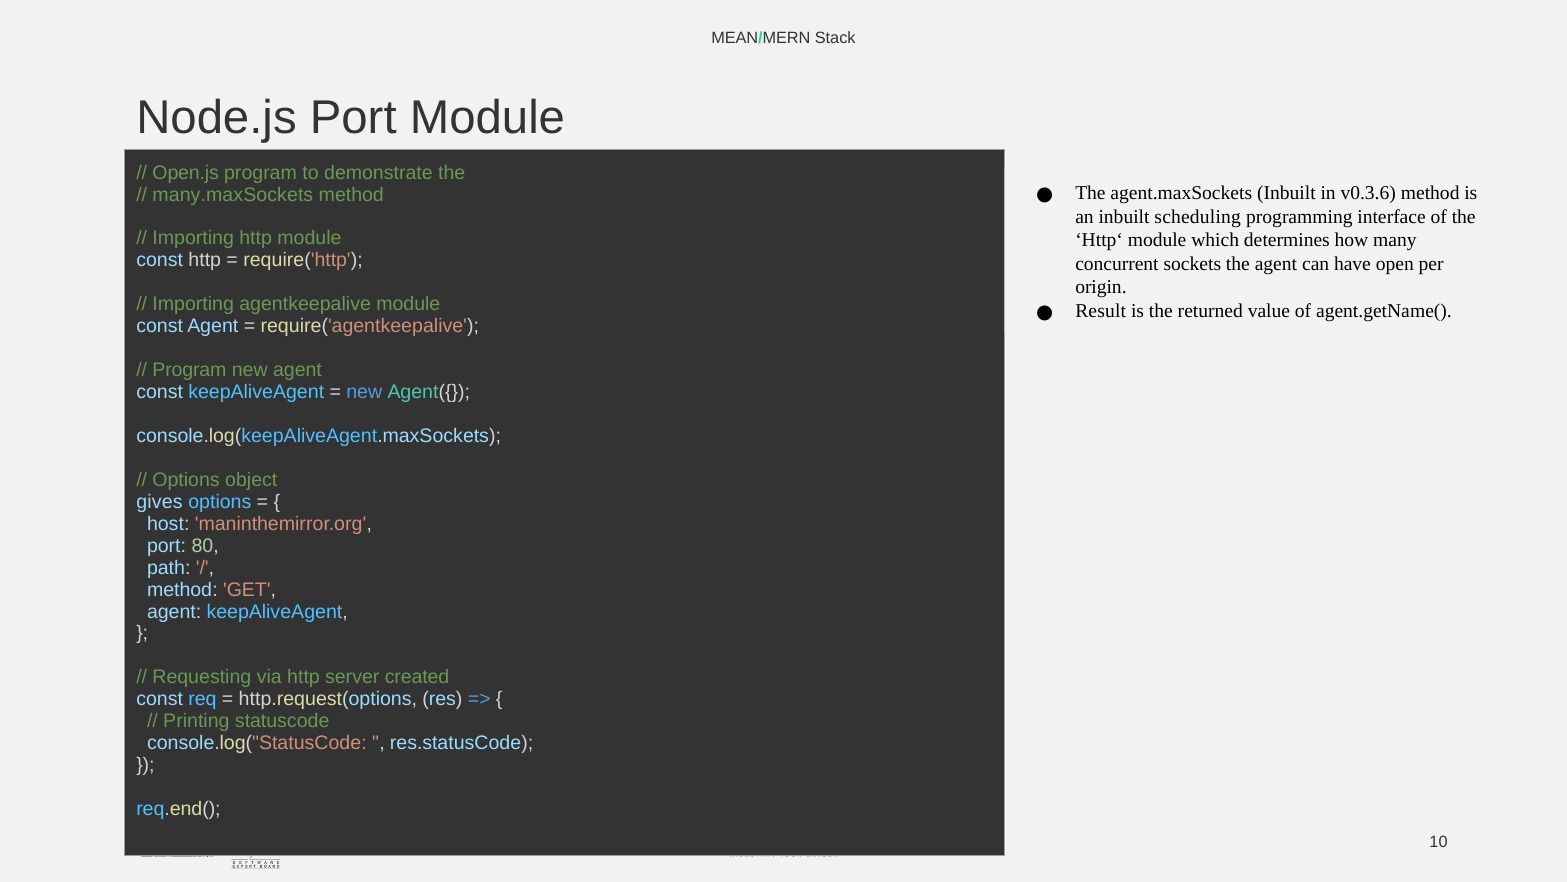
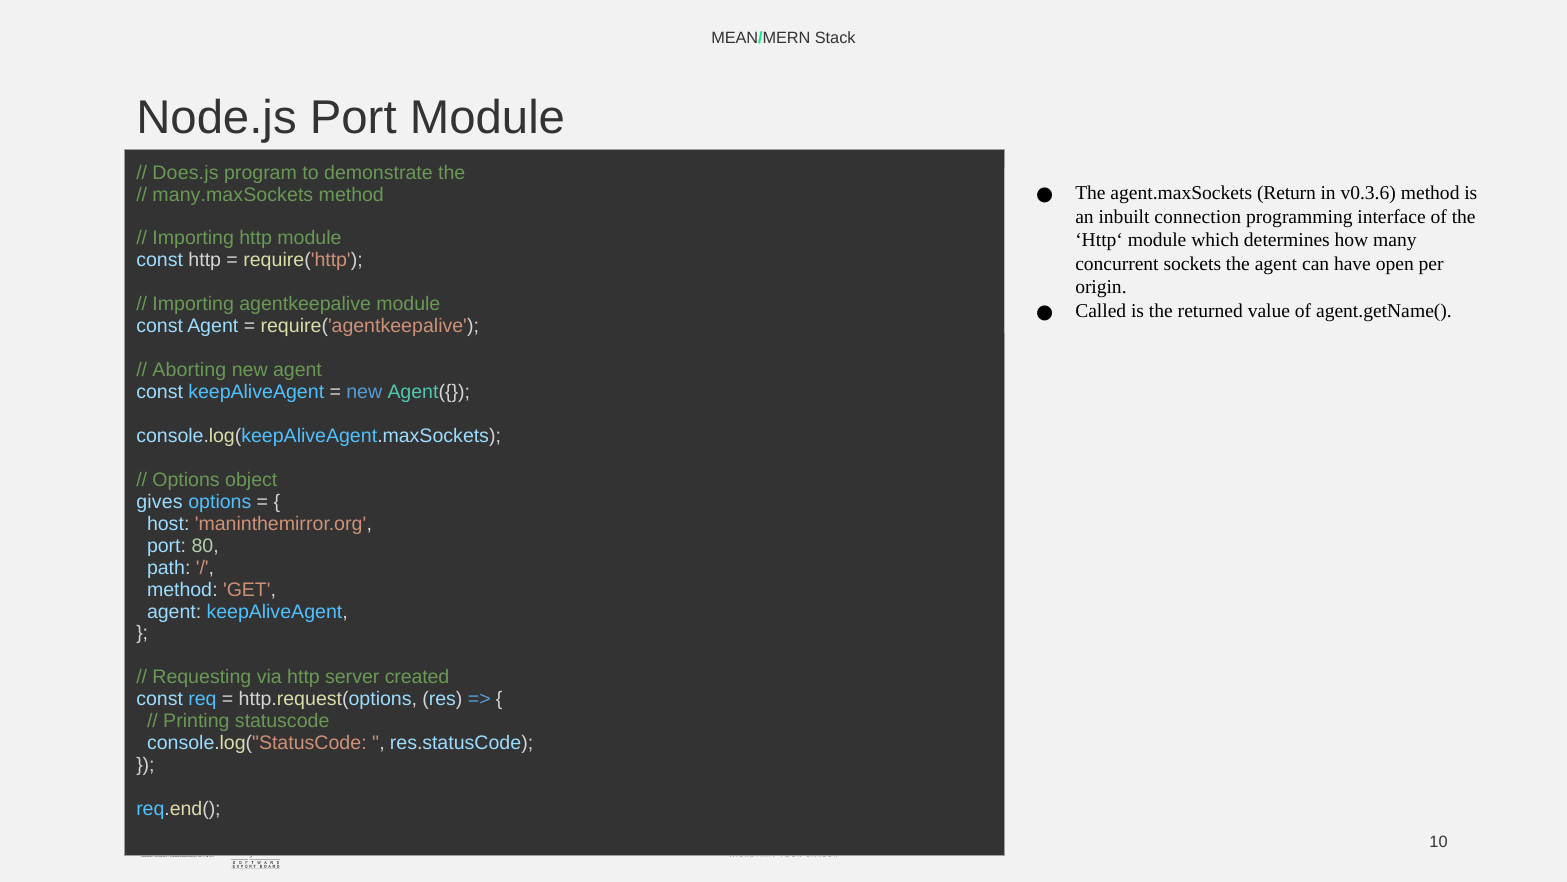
Open.js: Open.js -> Does.js (186, 173)
agent.maxSockets Inbuilt: Inbuilt -> Return (1286, 193)
scheduling: scheduling -> connection (1198, 217)
Result: Result -> Called (1101, 311)
Program: Program -> Aborting (189, 370)
